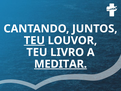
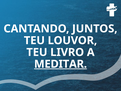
TEU underline: present -> none (34, 40)
